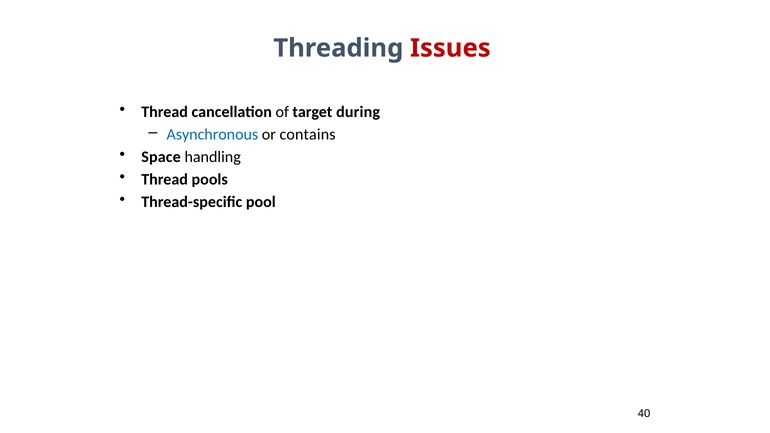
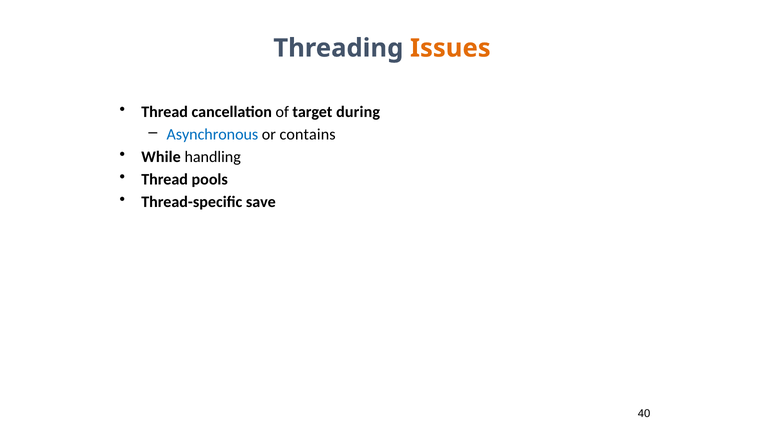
Issues colour: red -> orange (450, 48)
Space: Space -> While (161, 157)
pool: pool -> save (261, 202)
